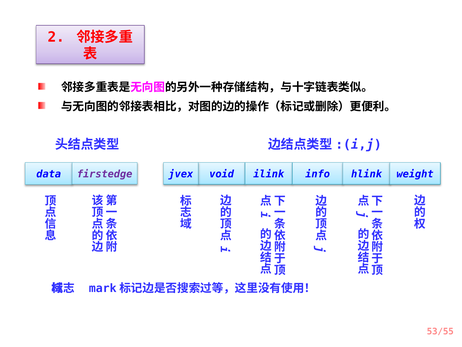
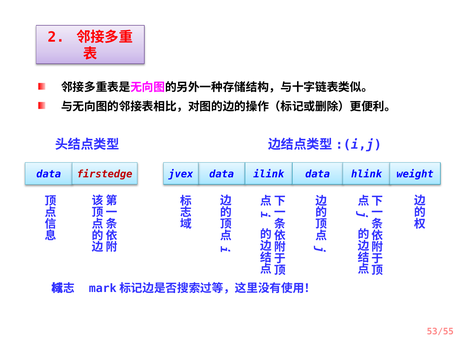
void: void -> data (222, 174)
ilink info: info -> data (318, 174)
firstedge colour: purple -> red (105, 174)
